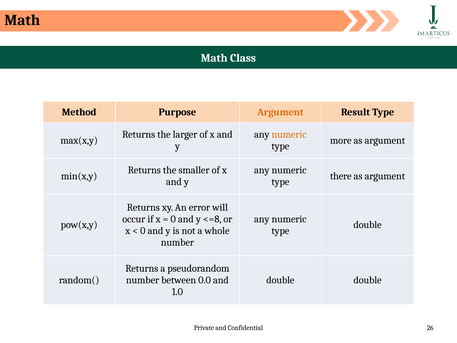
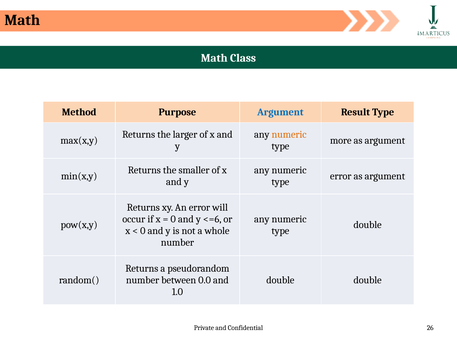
Argument colour: orange -> blue (280, 112)
there: there -> error (341, 176)
<=8: <=8 -> <=6 (212, 219)
